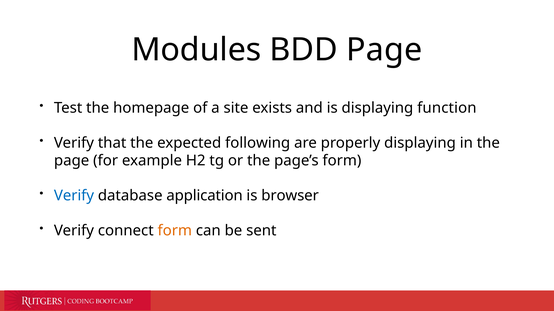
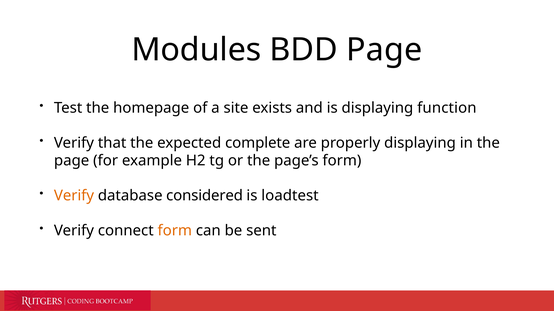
following: following -> complete (258, 143)
Verify colour: blue -> orange (74, 196)
application: application -> considered (205, 196)
browser: browser -> loadtest (290, 196)
